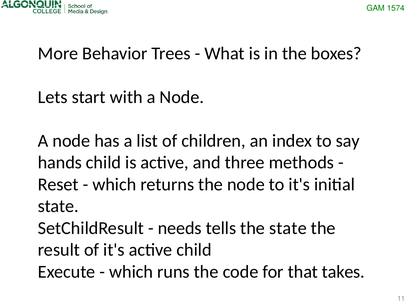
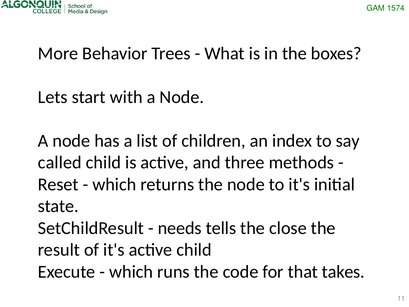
hands: hands -> called (60, 162)
the state: state -> close (288, 228)
